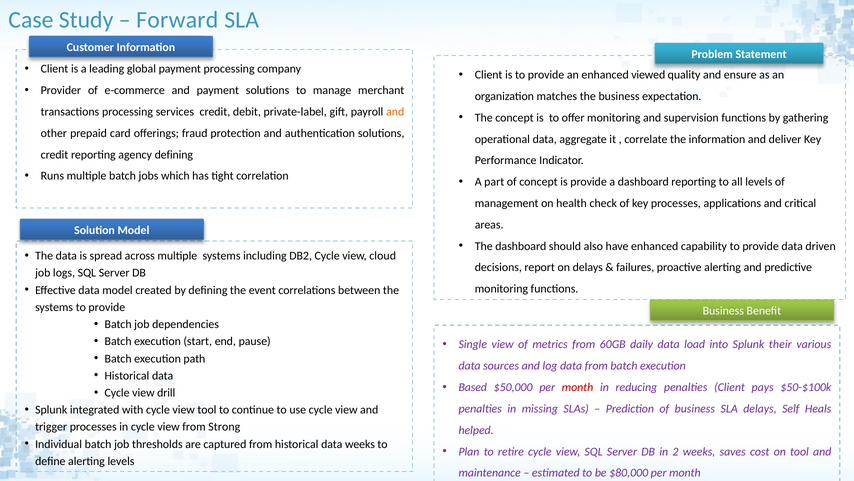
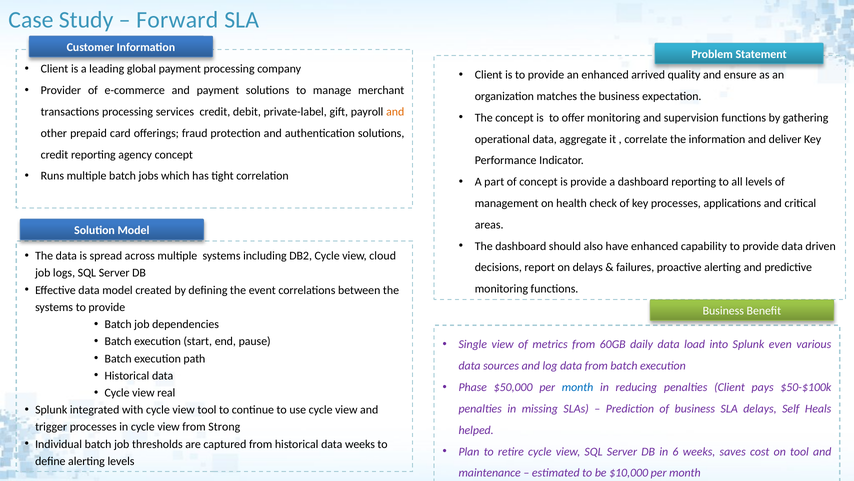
viewed: viewed -> arrived (648, 75)
agency defining: defining -> concept (174, 154)
their: their -> even (780, 344)
Based: Based -> Phase (473, 387)
month colour: red -> blue (578, 387)
drill: drill -> real (166, 392)
2: 2 -> 6 (675, 451)
$80,000: $80,000 -> $10,000 (629, 472)
